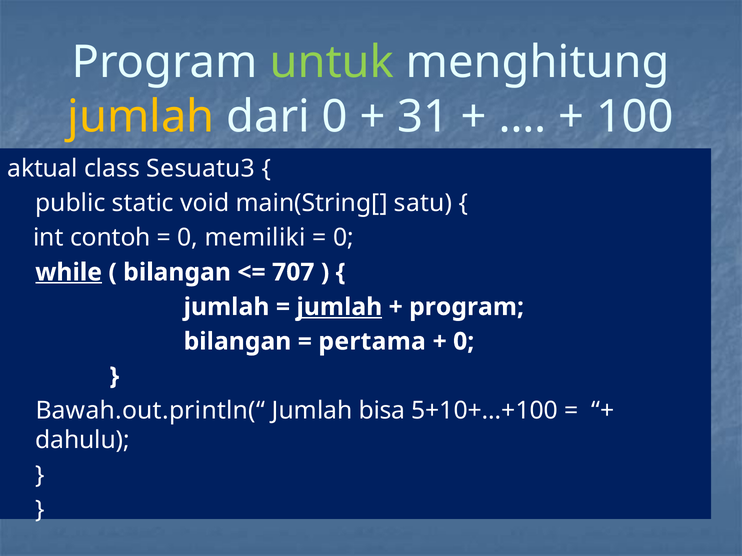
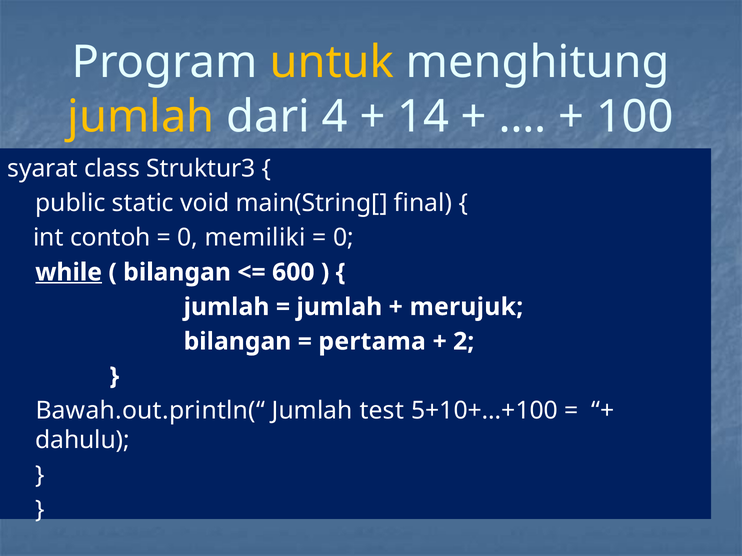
untuk colour: light green -> yellow (332, 63)
dari 0: 0 -> 4 (335, 117)
31: 31 -> 14 (423, 117)
aktual: aktual -> syarat (43, 169)
Sesuatu3: Sesuatu3 -> Struktur3 (201, 169)
satu: satu -> final (423, 203)
707: 707 -> 600 (293, 273)
jumlah underline: present -> none (339, 307)
program: program -> merujuk (466, 307)
0: 0 -> 2 (464, 342)
bisa: bisa -> test (382, 411)
